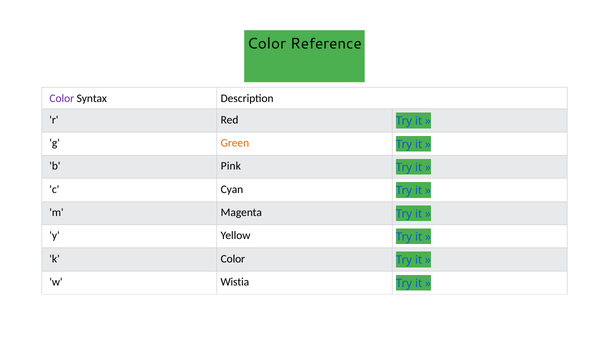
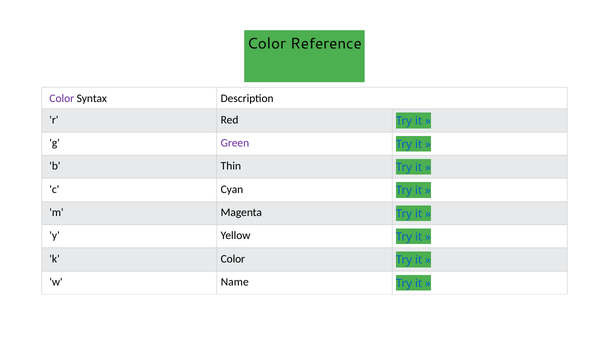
Green colour: orange -> purple (235, 143)
Pink: Pink -> Thin (231, 166)
Wistia: Wistia -> Name (235, 282)
